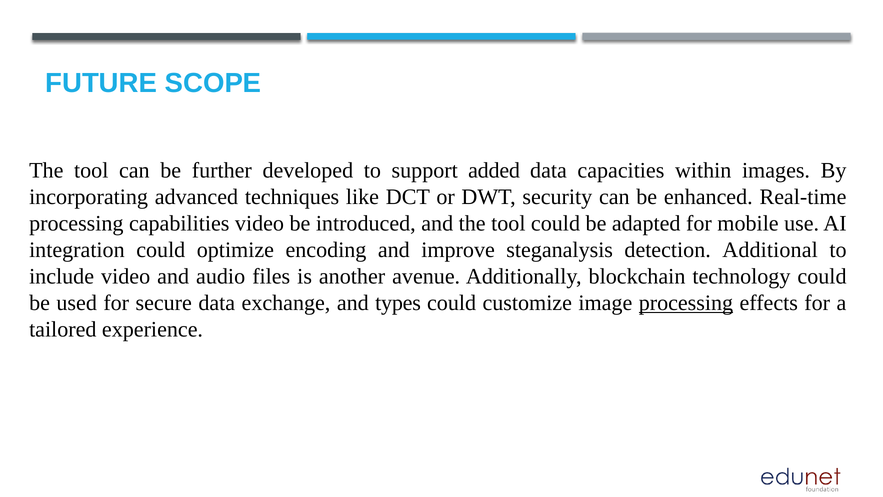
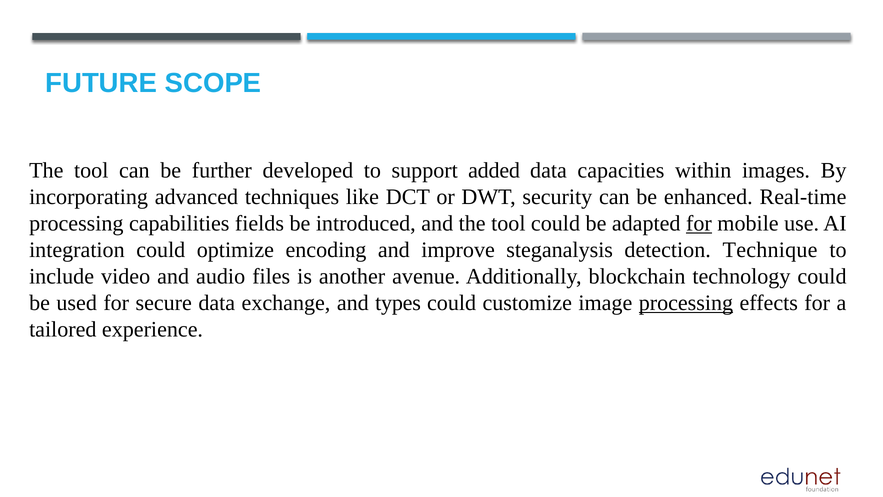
capabilities video: video -> fields (259, 223)
for underline: none -> present (699, 223)
Additional: Additional -> Technique (770, 250)
